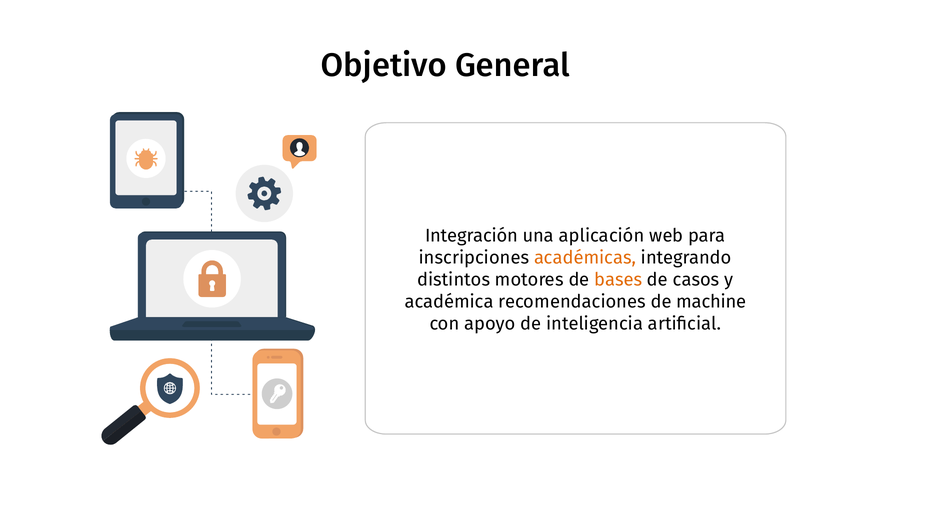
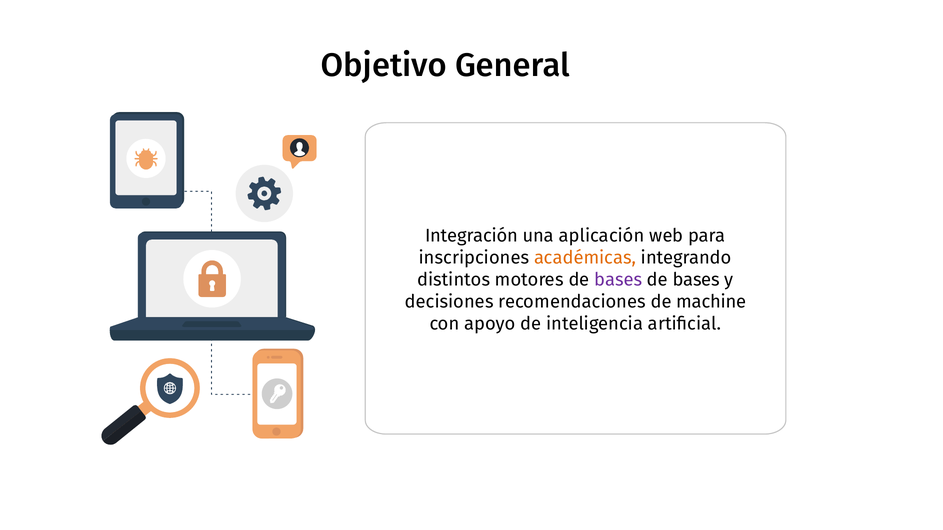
bases colour: orange -> purple (618, 280)
casos: casos -> bases (696, 280)
académica: académica -> decisiones (449, 302)
